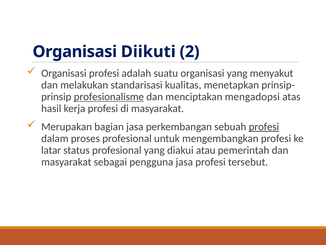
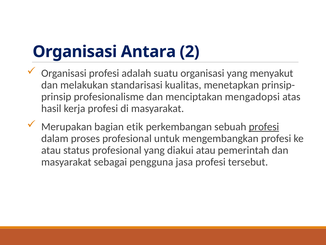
Diikuti: Diikuti -> Antara (148, 52)
profesionalisme underline: present -> none (109, 97)
bagian jasa: jasa -> etik (135, 126)
latar: latar -> atau (51, 150)
